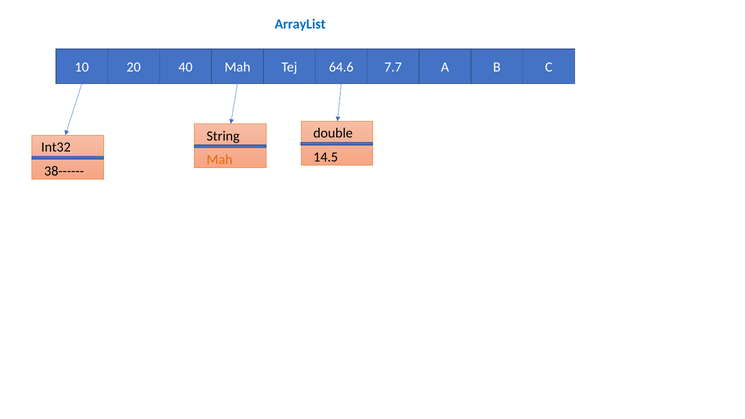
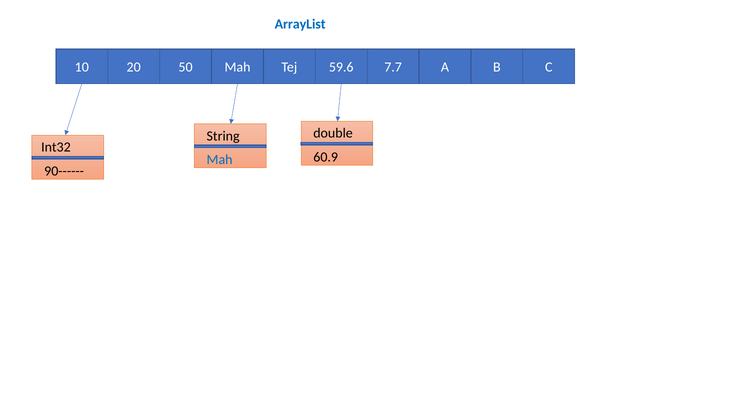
40: 40 -> 50 (186, 67)
64.6: 64.6 -> 59.6 (341, 67)
14.5: 14.5 -> 60.9 (326, 157)
Mah colour: orange -> blue (220, 160)
38------: 38------ -> 90------ (64, 171)
